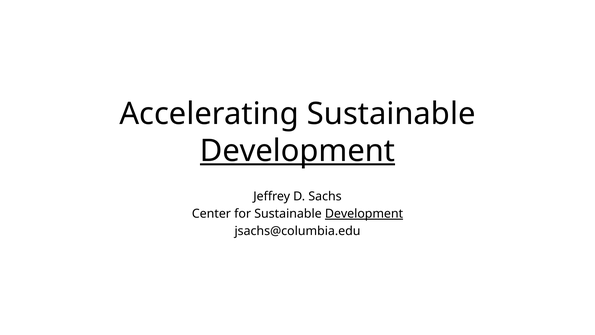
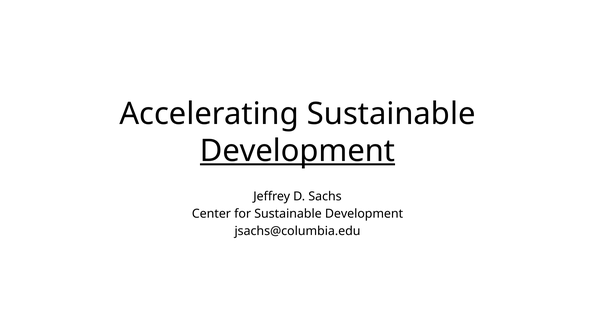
Development underline: present -> none (364, 214)
